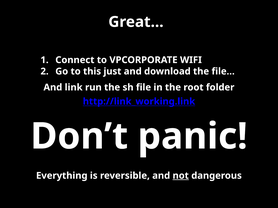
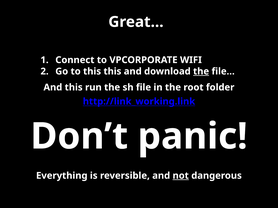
this just: just -> this (112, 72)
the underline: none -> present (201, 72)
And link: link -> this (74, 88)
